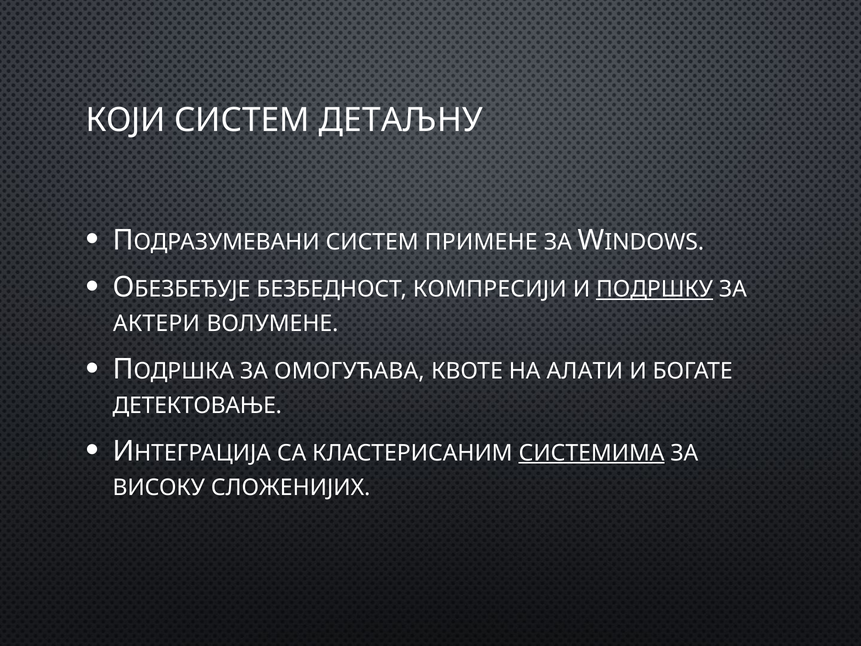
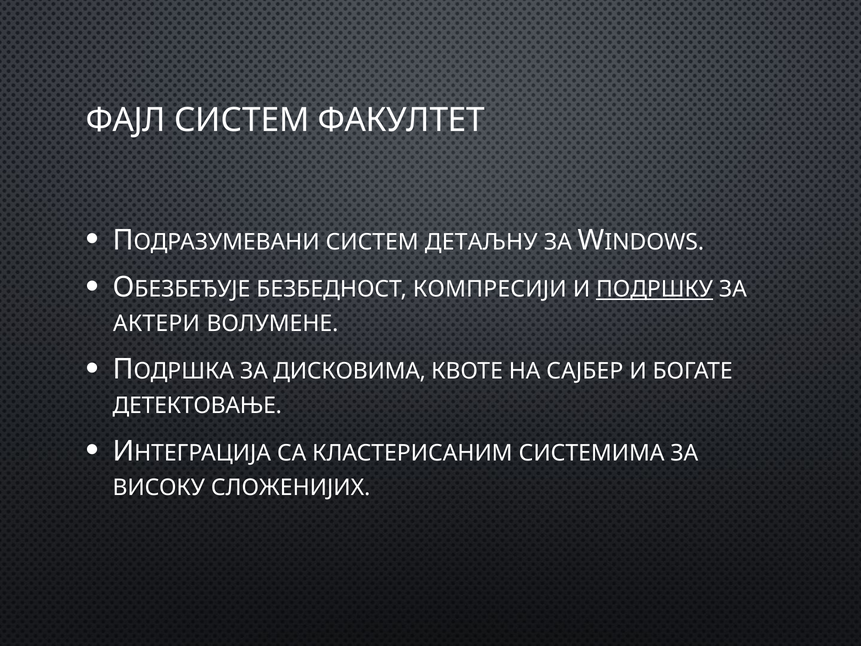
КОЈИ: КОЈИ -> ФАЈЛ (126, 120)
ДЕТАЉНУ: ДЕТАЉНУ -> ФАКУЛТЕТ (401, 120)
ПРИМЕНЕ: ПРИМЕНЕ -> ДЕТАЉНУ (481, 242)
ОМОГУЋАВА: ОМОГУЋАВА -> ДИСКОВИМА (350, 371)
АЛАТИ: АЛАТИ -> САЈБЕР (585, 371)
СИСТЕМИМА underline: present -> none (592, 453)
